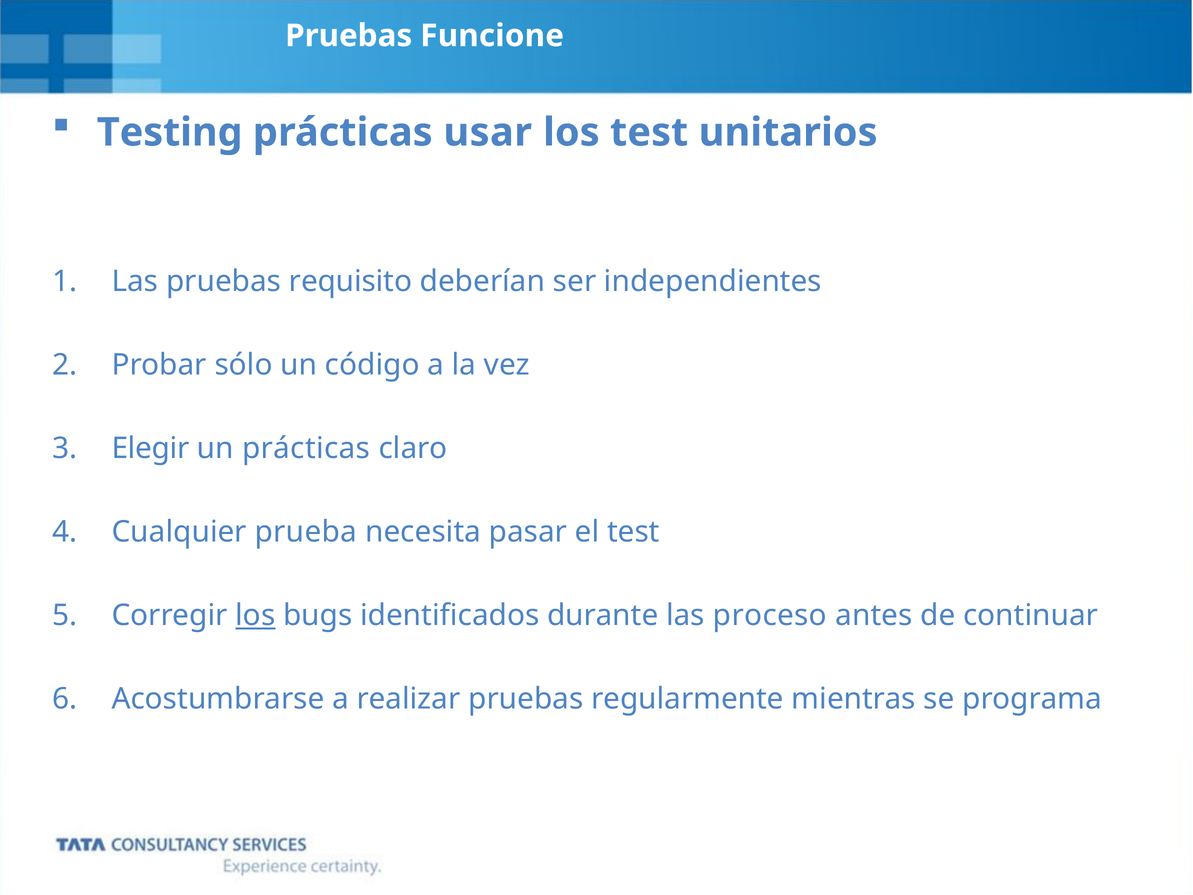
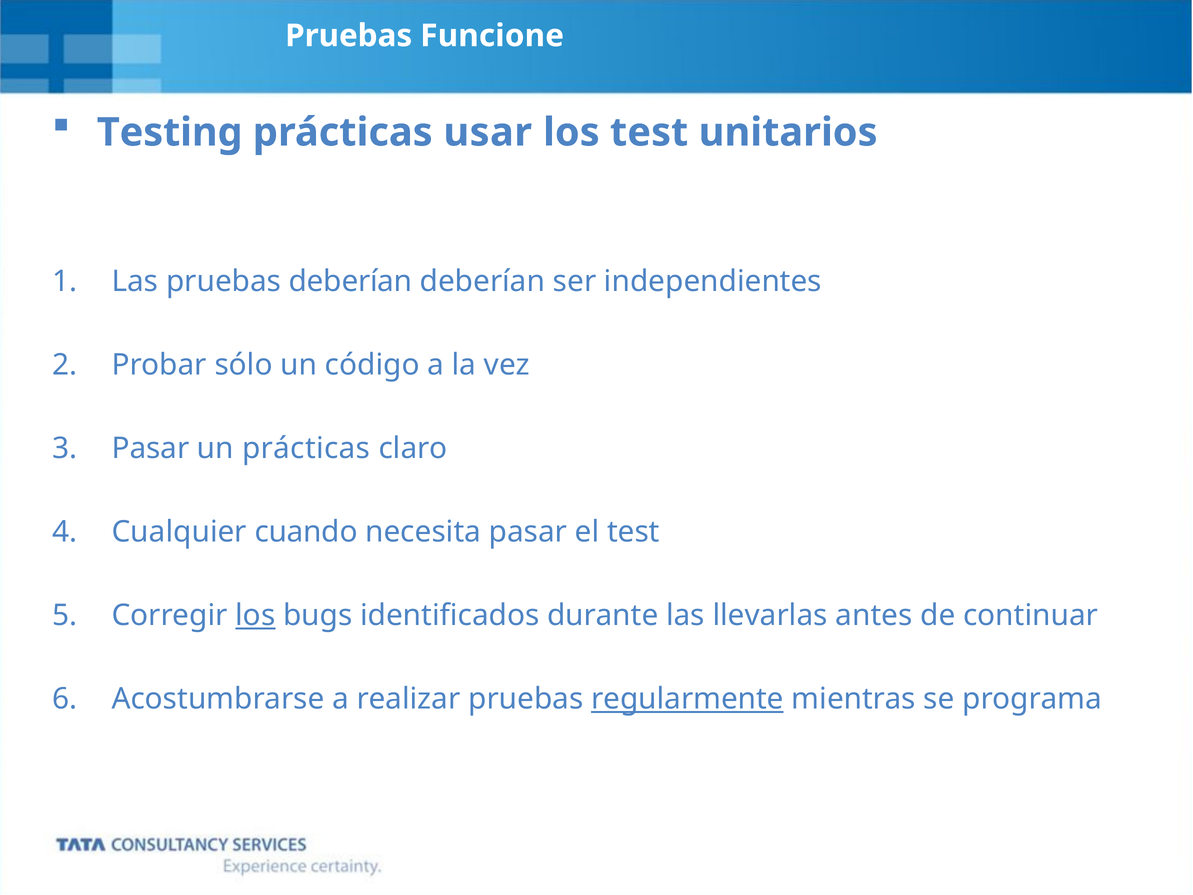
pruebas requisito: requisito -> deberían (351, 281)
Elegir: Elegir -> Pasar (151, 448)
prueba: prueba -> cuando (306, 532)
proceso: proceso -> llevarlas (770, 615)
regularmente underline: none -> present (687, 699)
